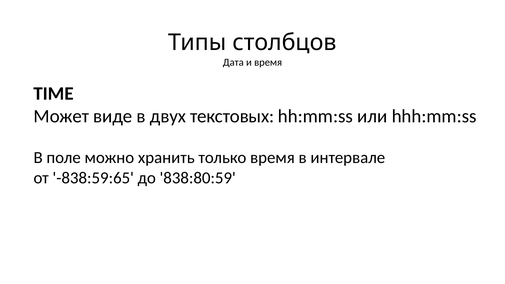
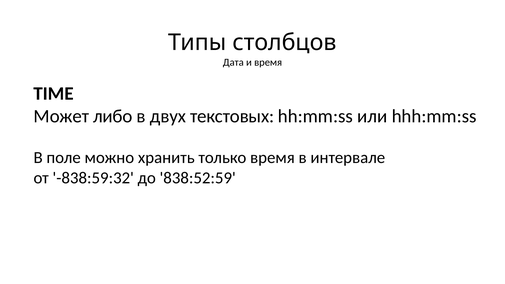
виде: виде -> либо (113, 116)
-838:59:65: -838:59:65 -> -838:59:32 (93, 178)
838:80:59: 838:80:59 -> 838:52:59 (198, 178)
